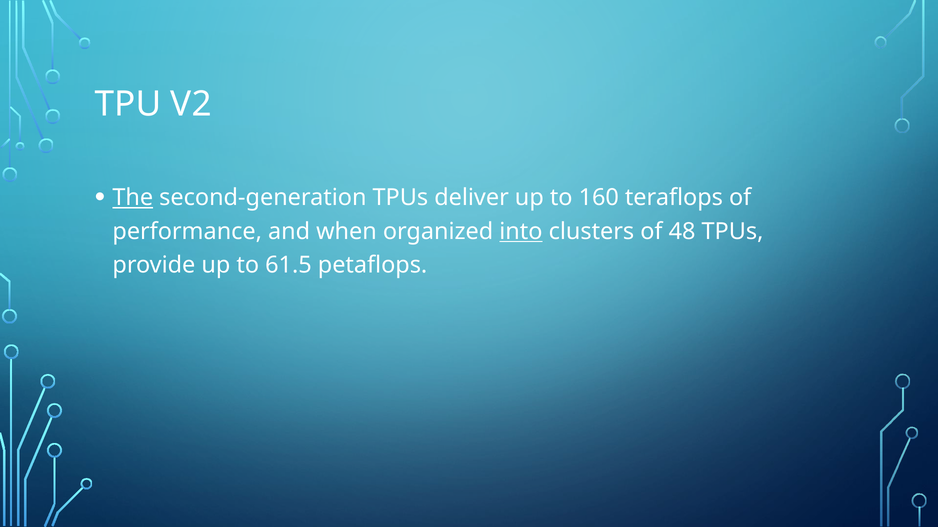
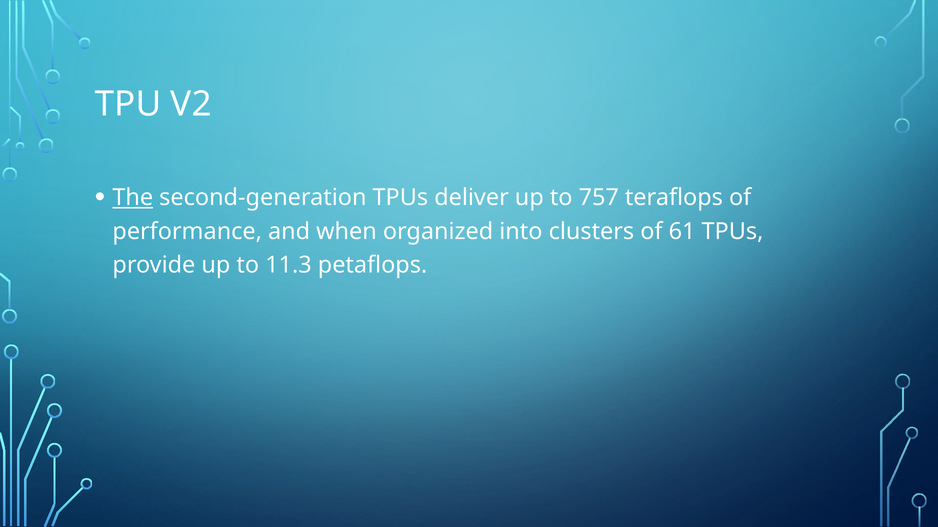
160: 160 -> 757 (599, 198)
into underline: present -> none (521, 232)
48: 48 -> 61 (682, 232)
61.5: 61.5 -> 11.3 (288, 265)
